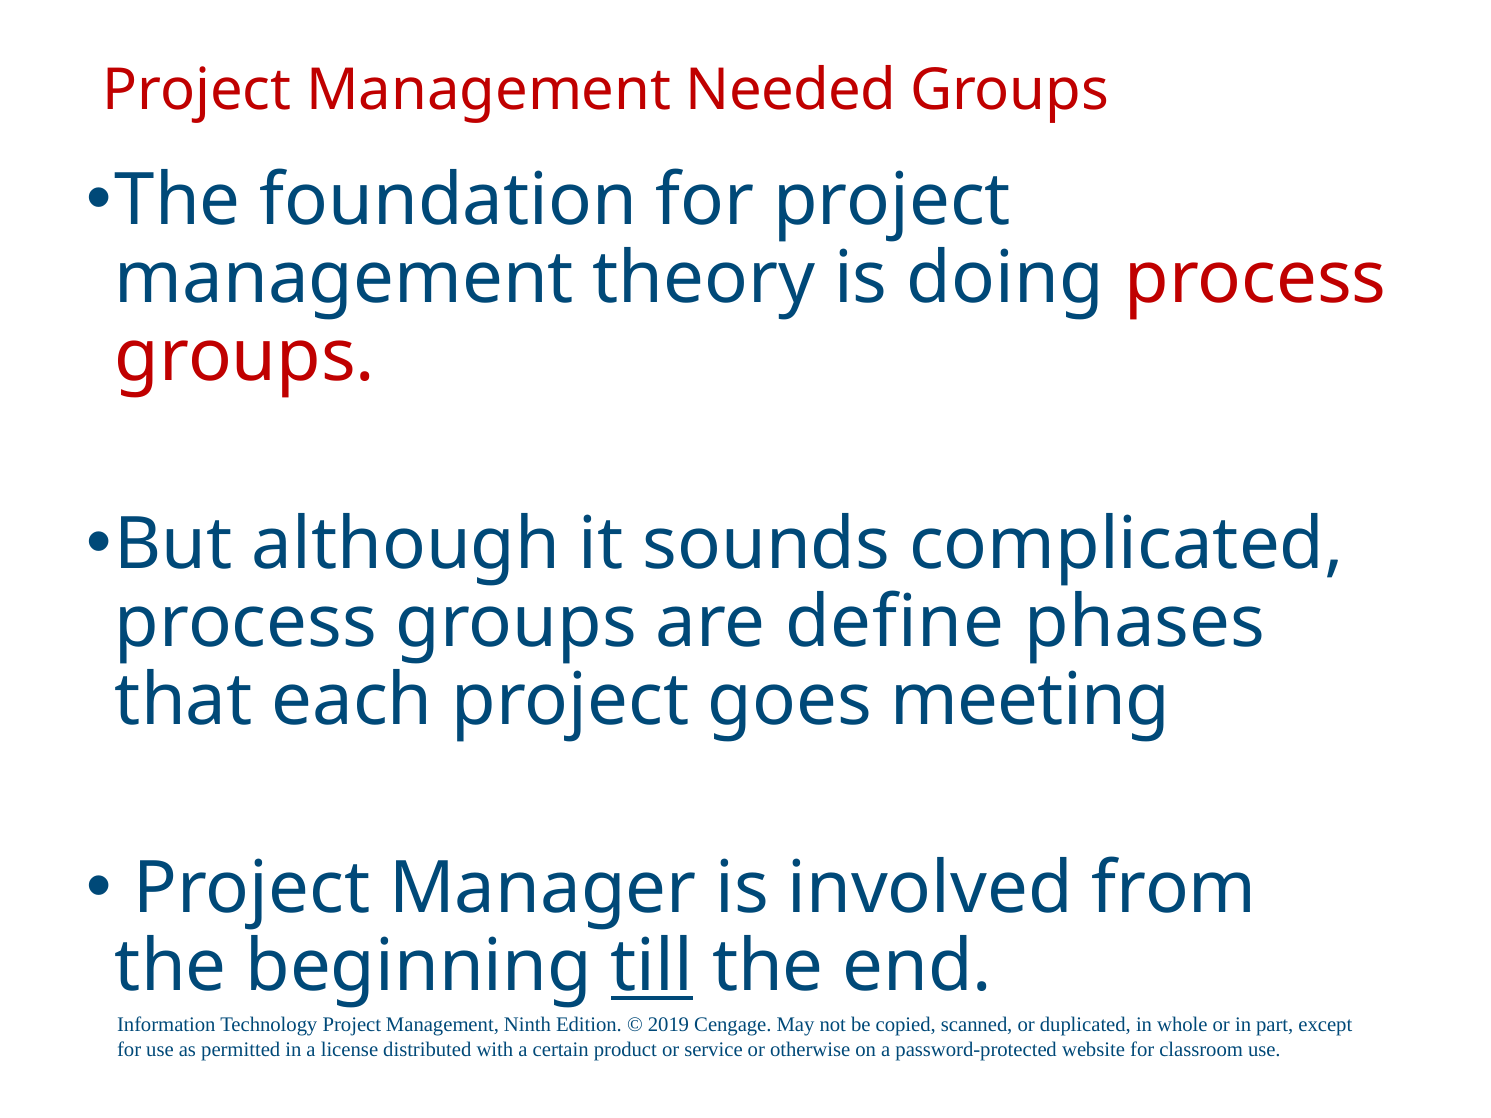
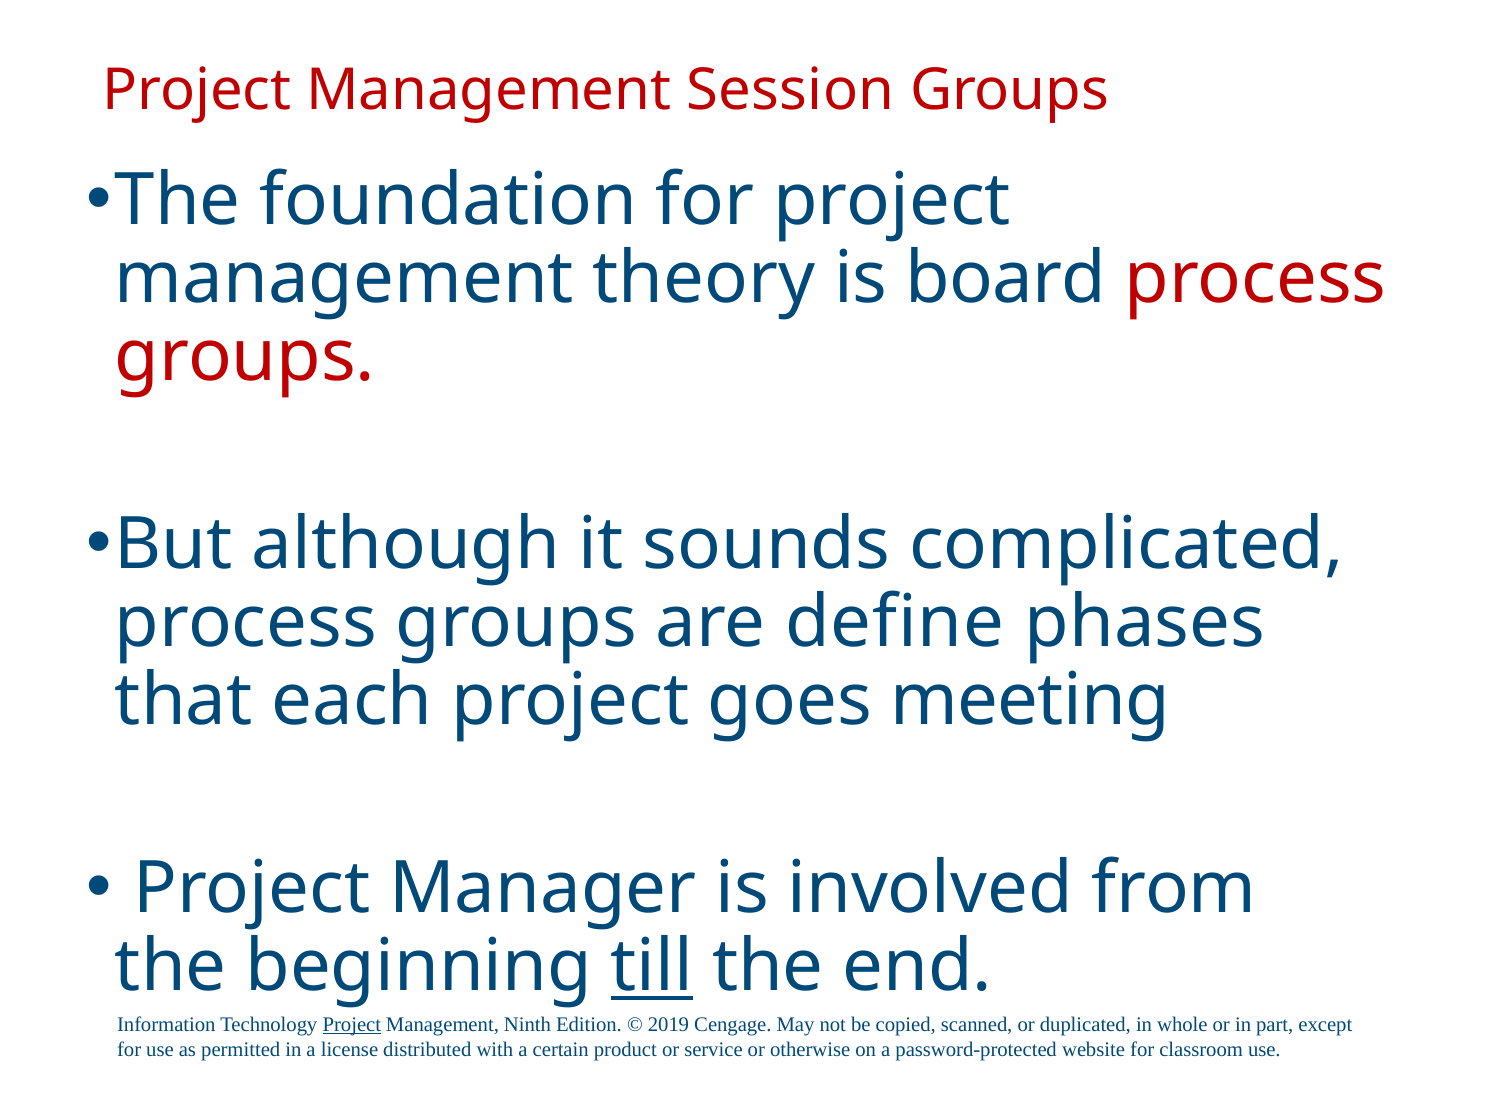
Needed: Needed -> Session (790, 91)
doing: doing -> board (1006, 279)
Project underline: none -> present (352, 1025)
